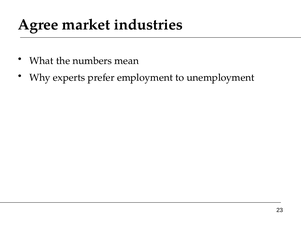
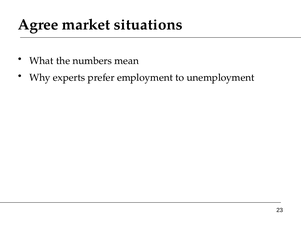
industries: industries -> situations (148, 25)
